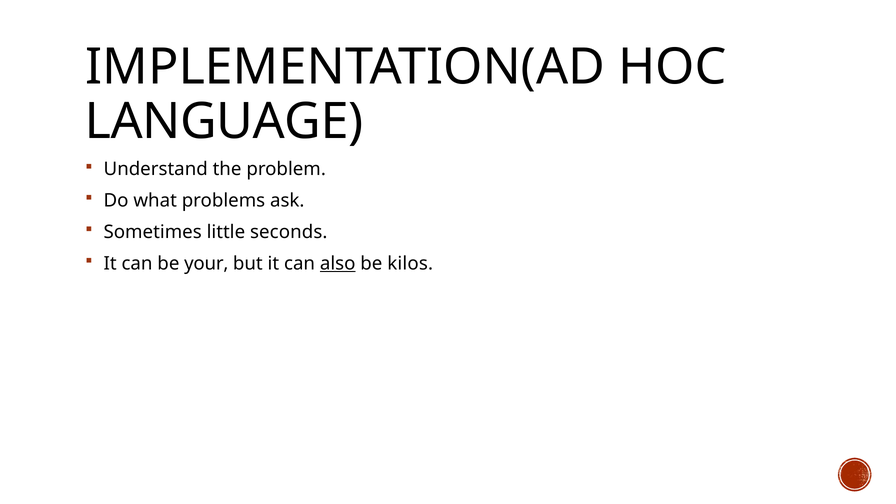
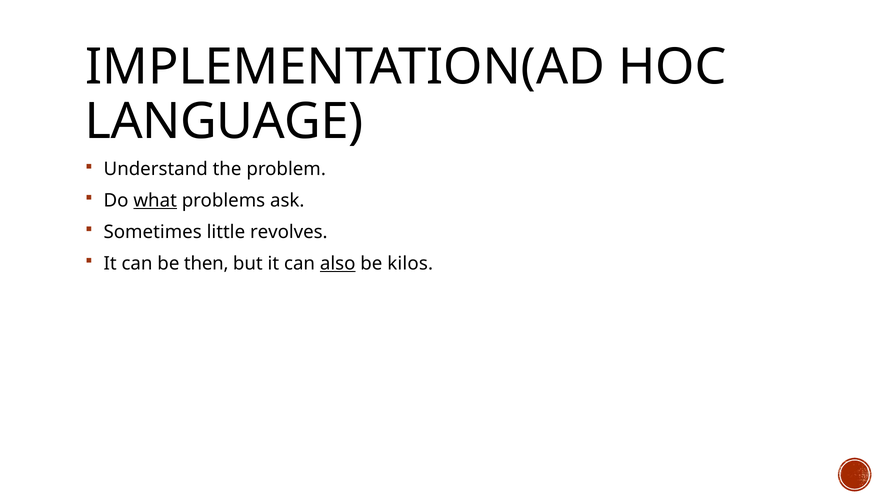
what underline: none -> present (155, 201)
seconds: seconds -> revolves (289, 232)
your: your -> then (206, 263)
